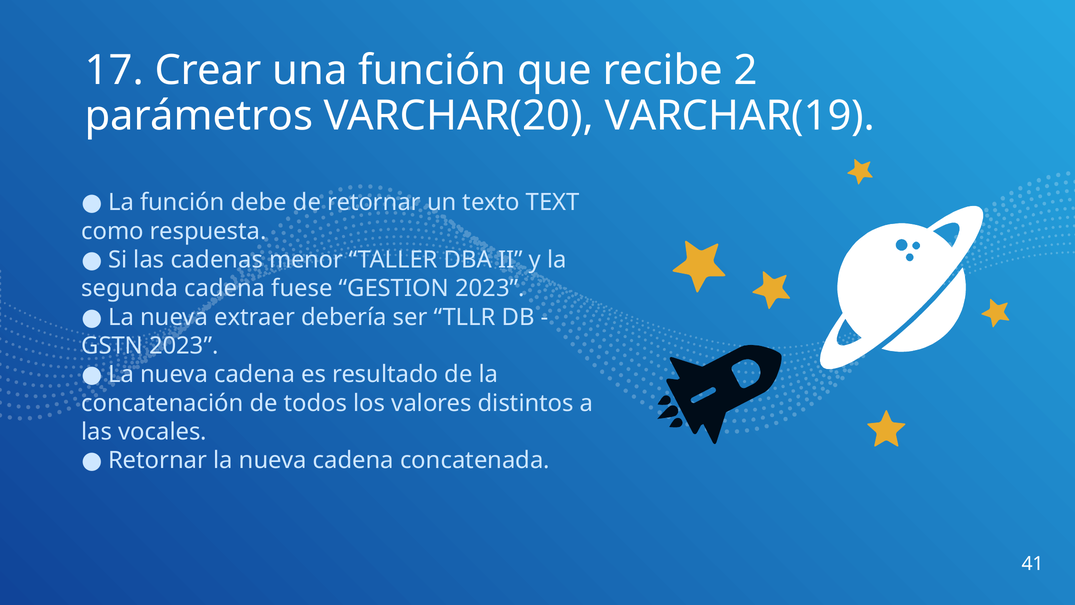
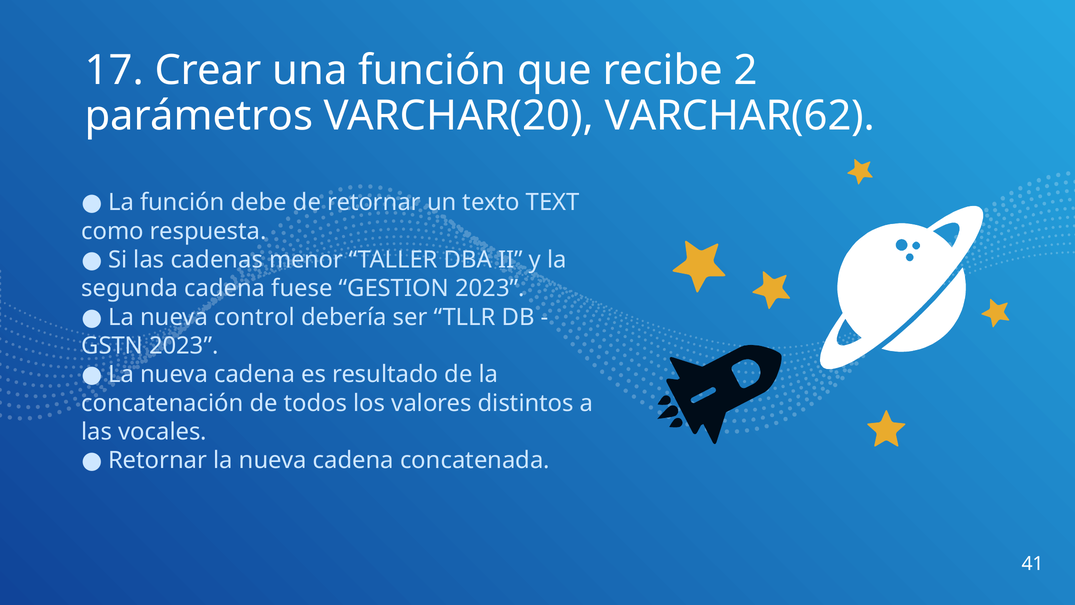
VARCHAR(19: VARCHAR(19 -> VARCHAR(62 (740, 116)
extraer: extraer -> control (254, 317)
